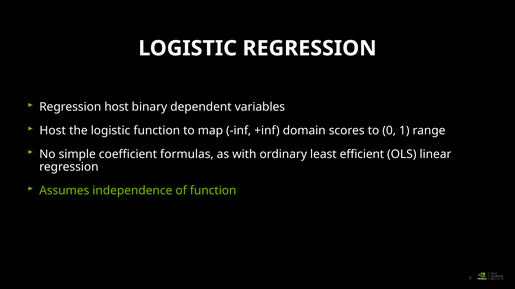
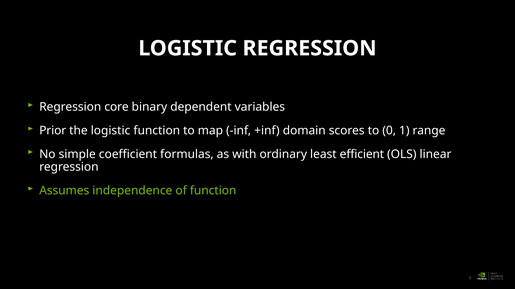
Regression host: host -> core (117, 107)
Host: Host -> Prior (53, 131)
